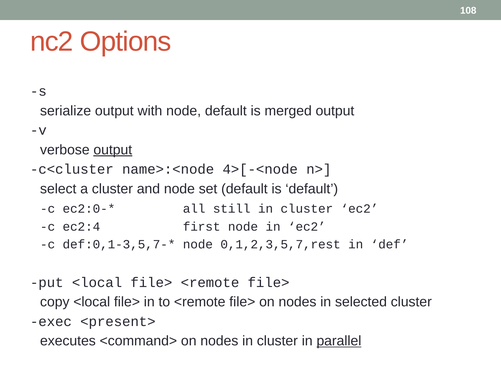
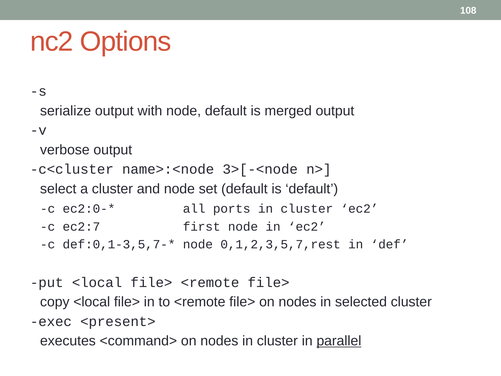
output underline: present -> none (113, 150)
4>[-<node: 4>[-<node -> 3>[-<node (260, 169)
still: still -> ports (232, 209)
ec2:4: ec2:4 -> ec2:7 (81, 227)
